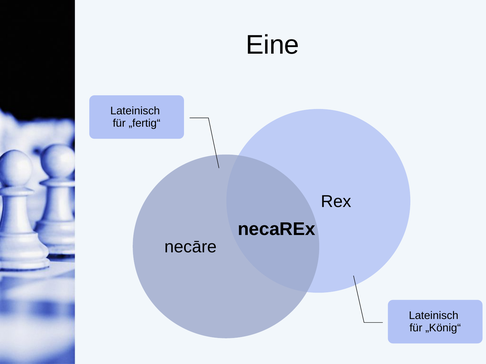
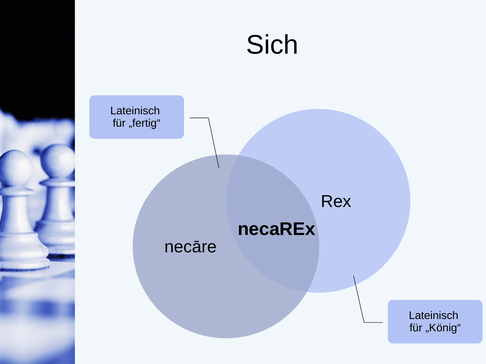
Eine: Eine -> Sich (272, 45)
